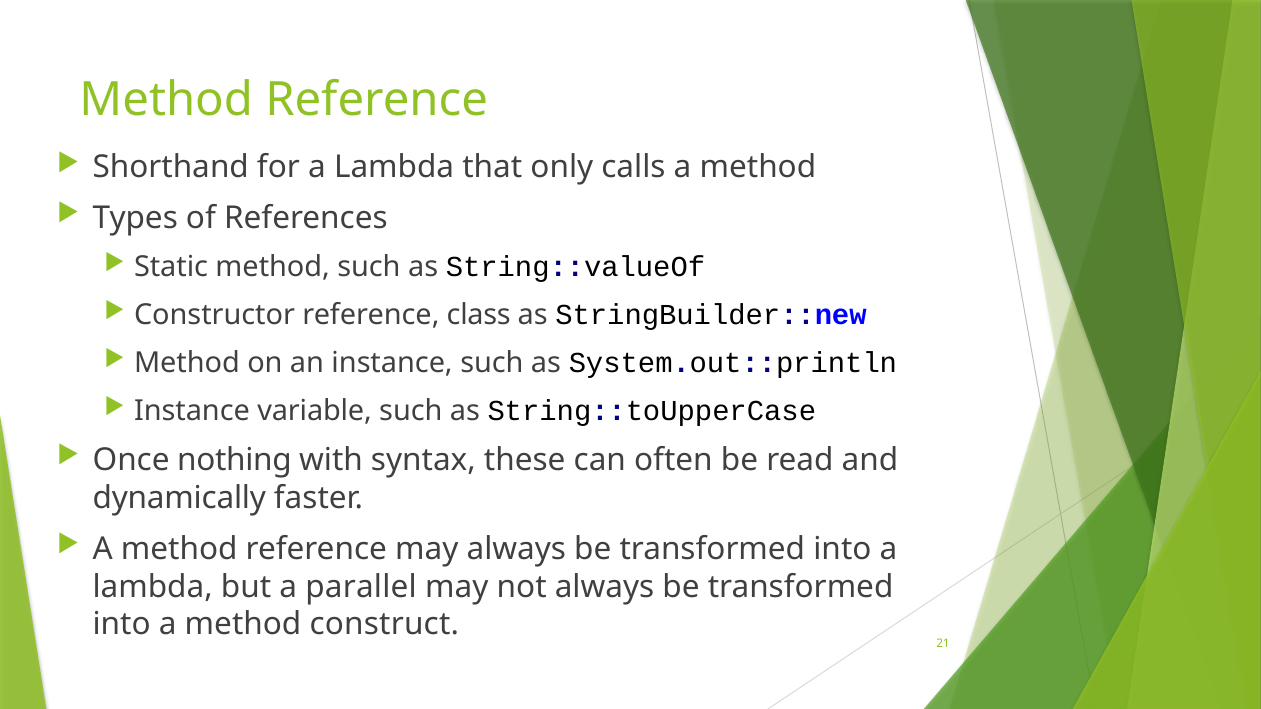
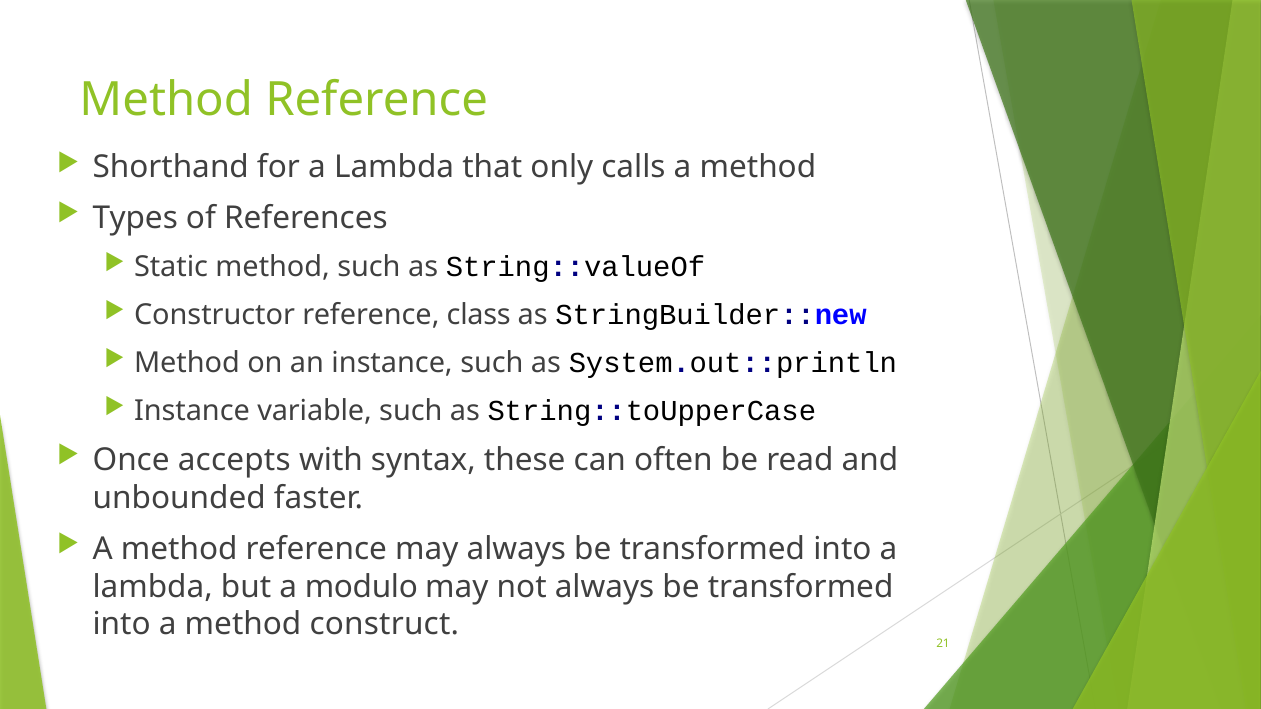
nothing: nothing -> accepts (234, 460)
dynamically: dynamically -> unbounded (179, 498)
parallel: parallel -> modulo (361, 587)
